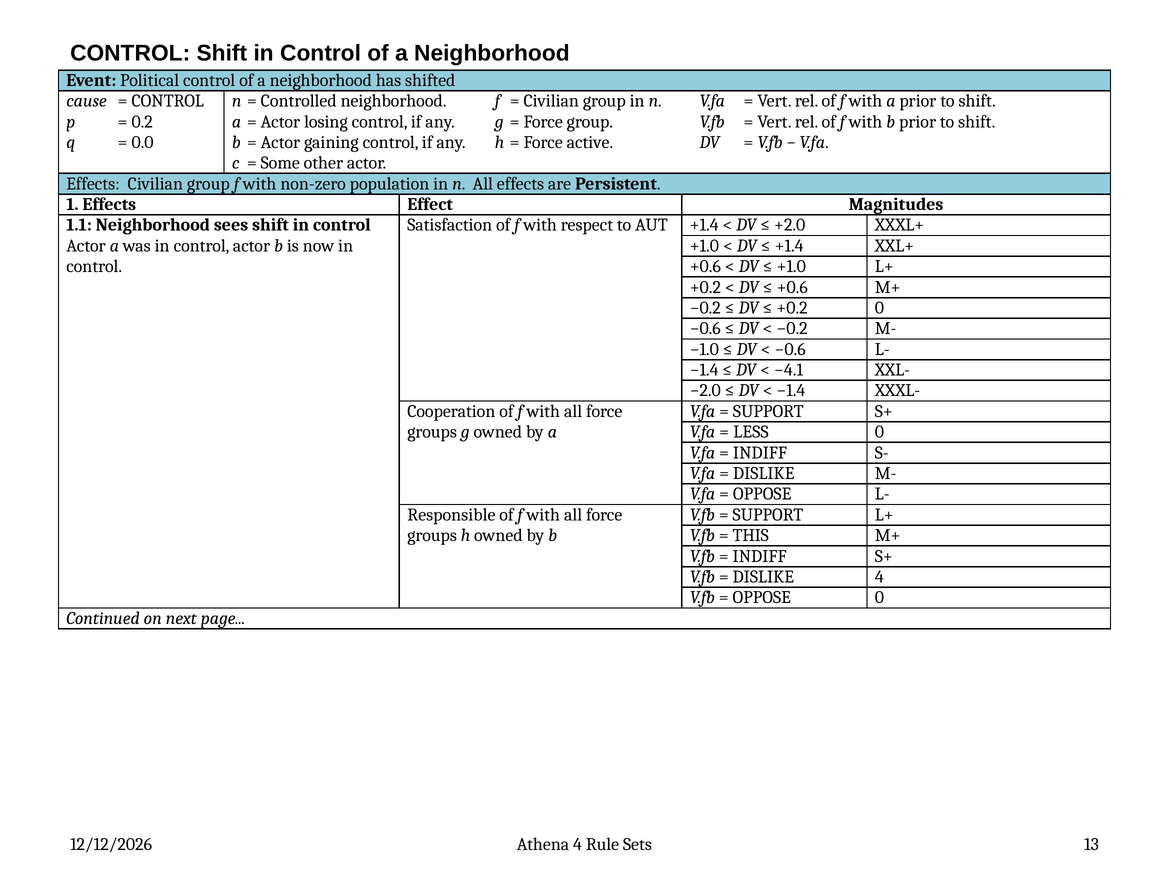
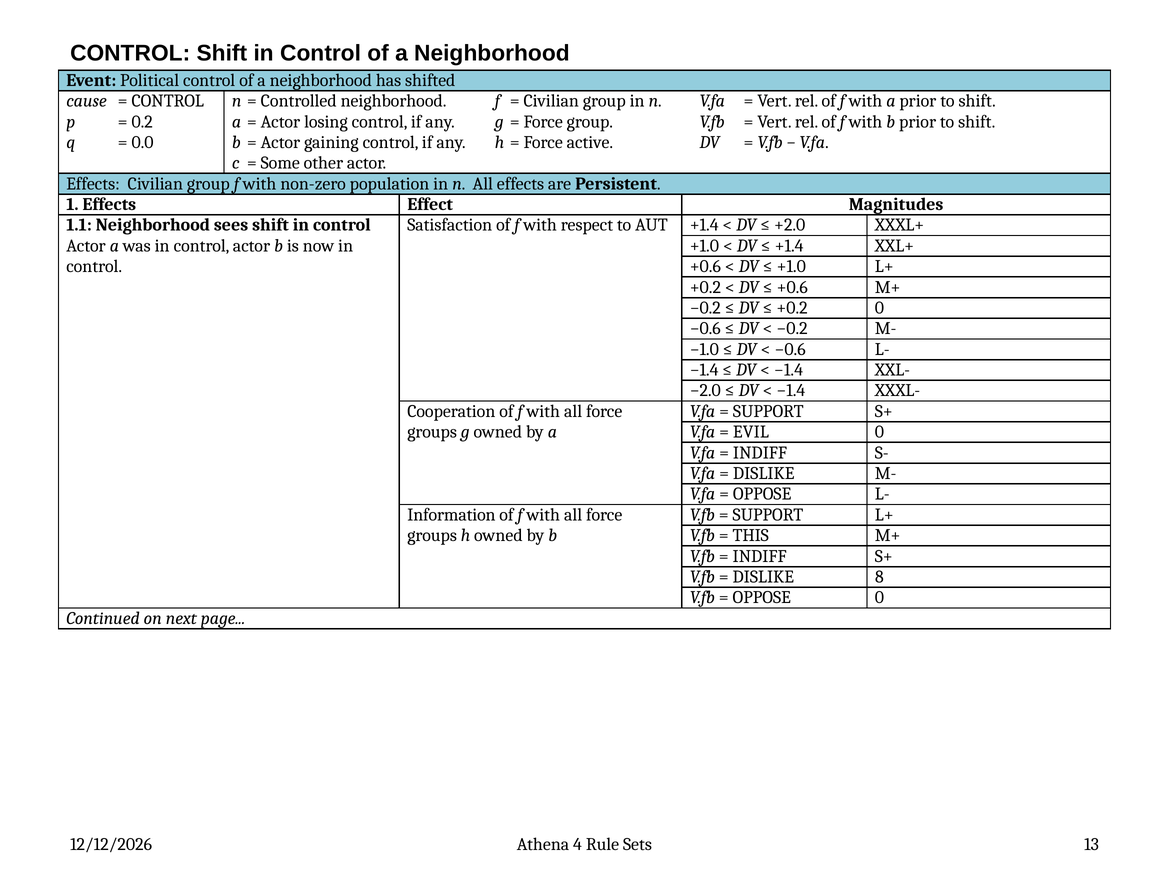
−4.1: −4.1 -> −1.4 (788, 370)
LESS: LESS -> EVIL (751, 432)
Responsible: Responsible -> Information (451, 515)
DISLIKE 4: 4 -> 8 (879, 577)
